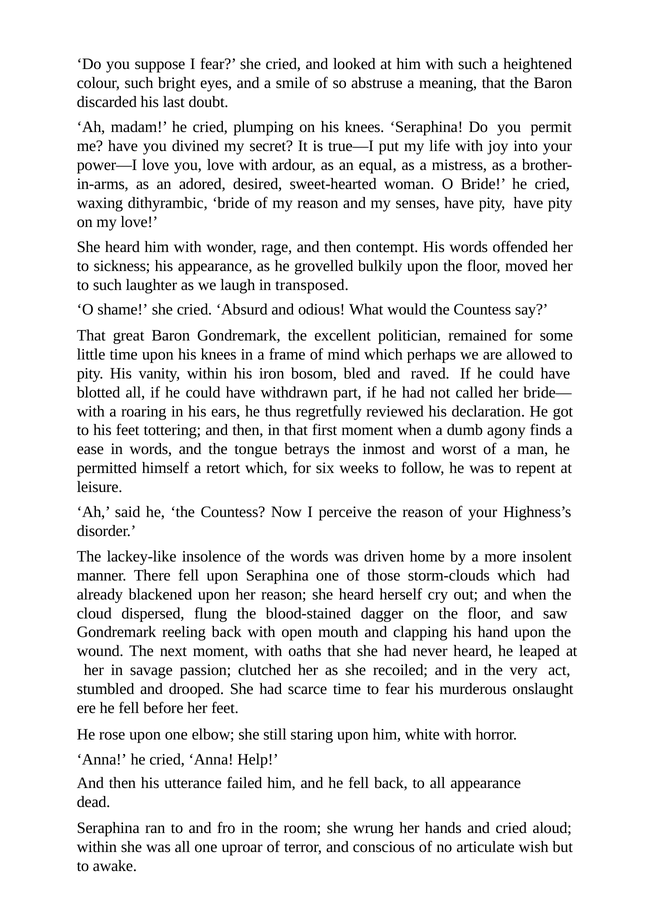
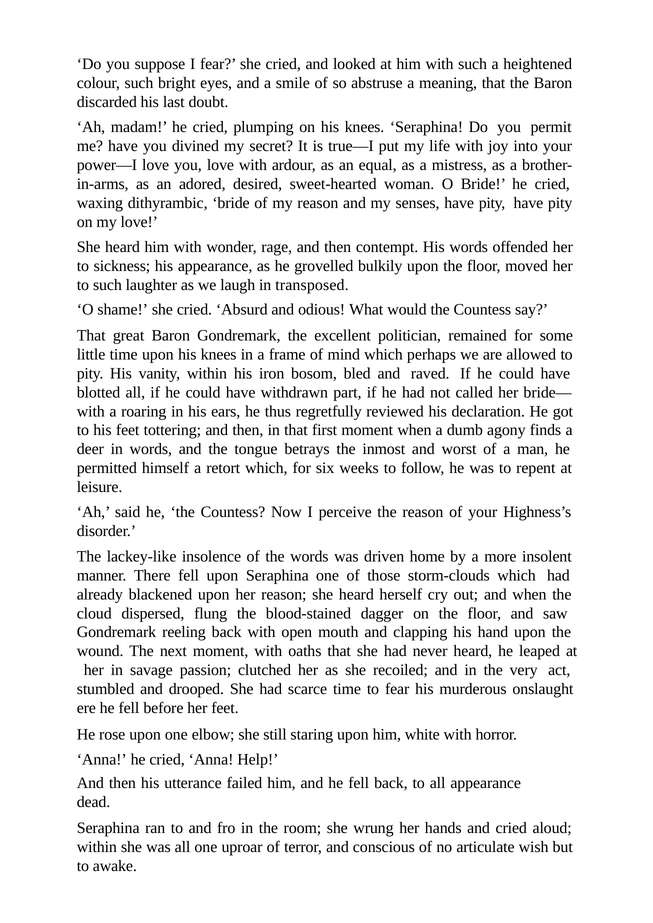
ease: ease -> deer (90, 450)
